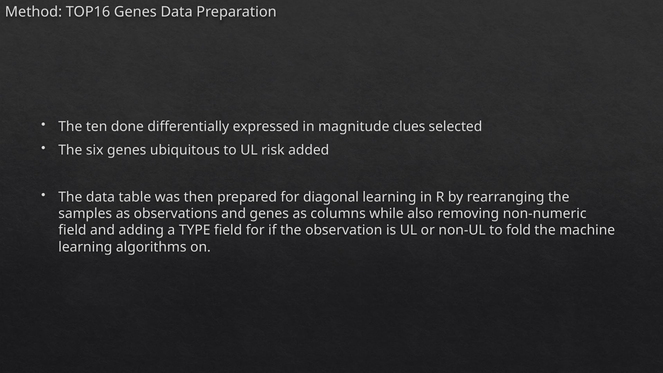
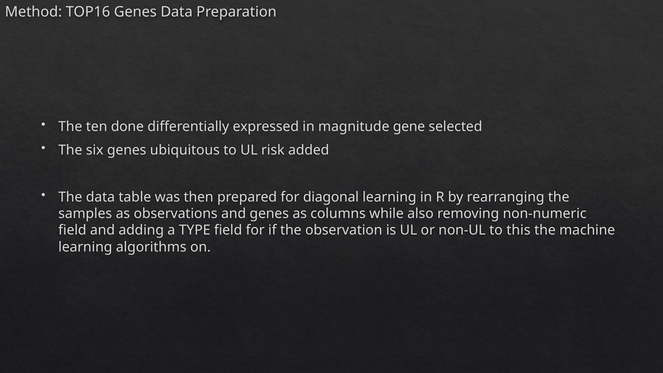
clues: clues -> gene (409, 127)
fold: fold -> this (518, 230)
